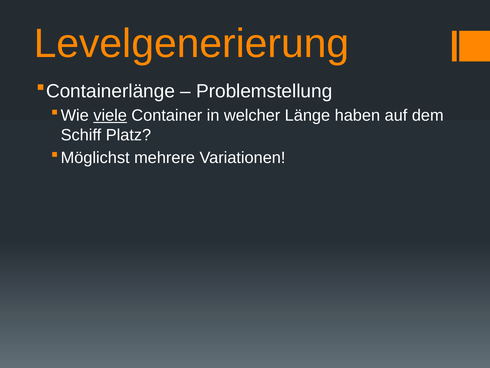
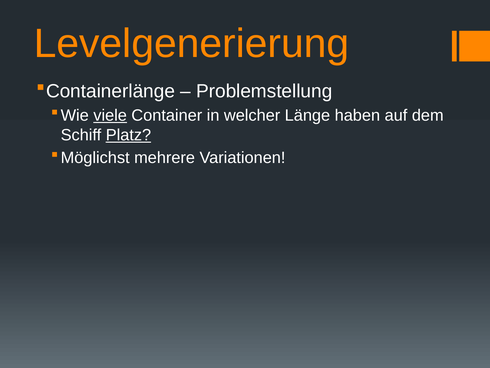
Platz underline: none -> present (128, 135)
